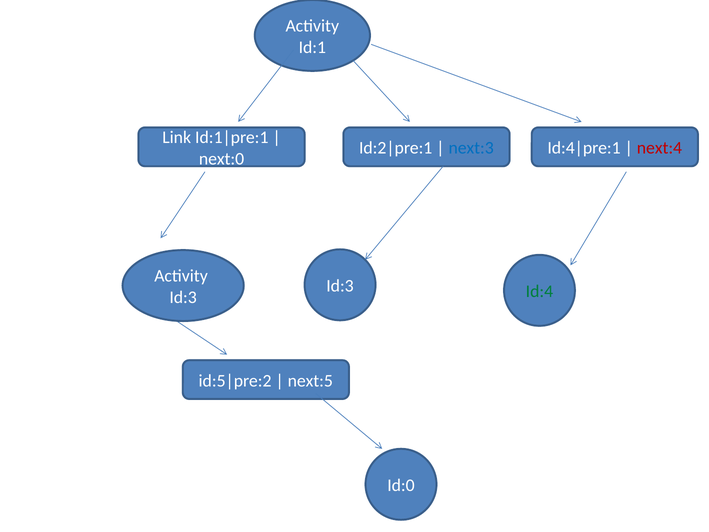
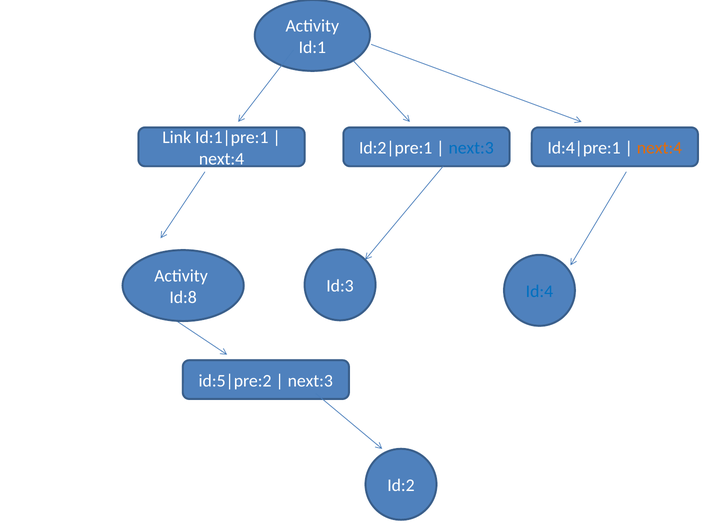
next:4 colour: red -> orange (659, 148)
next:0: next:0 -> next:4 (222, 159)
Id:4 colour: green -> blue (539, 291)
Id:3: Id:3 -> Id:8 (183, 297)
next:5: next:5 -> next:3 (310, 381)
Id:0: Id:0 -> Id:2 (401, 485)
